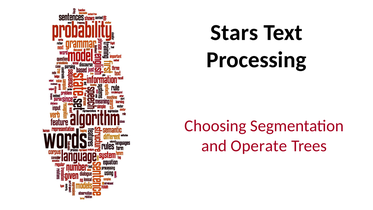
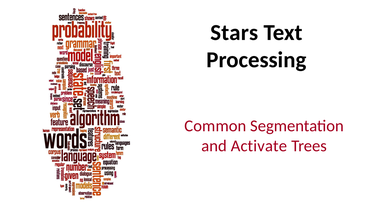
Choosing: Choosing -> Common (215, 126)
Operate: Operate -> Activate (259, 146)
